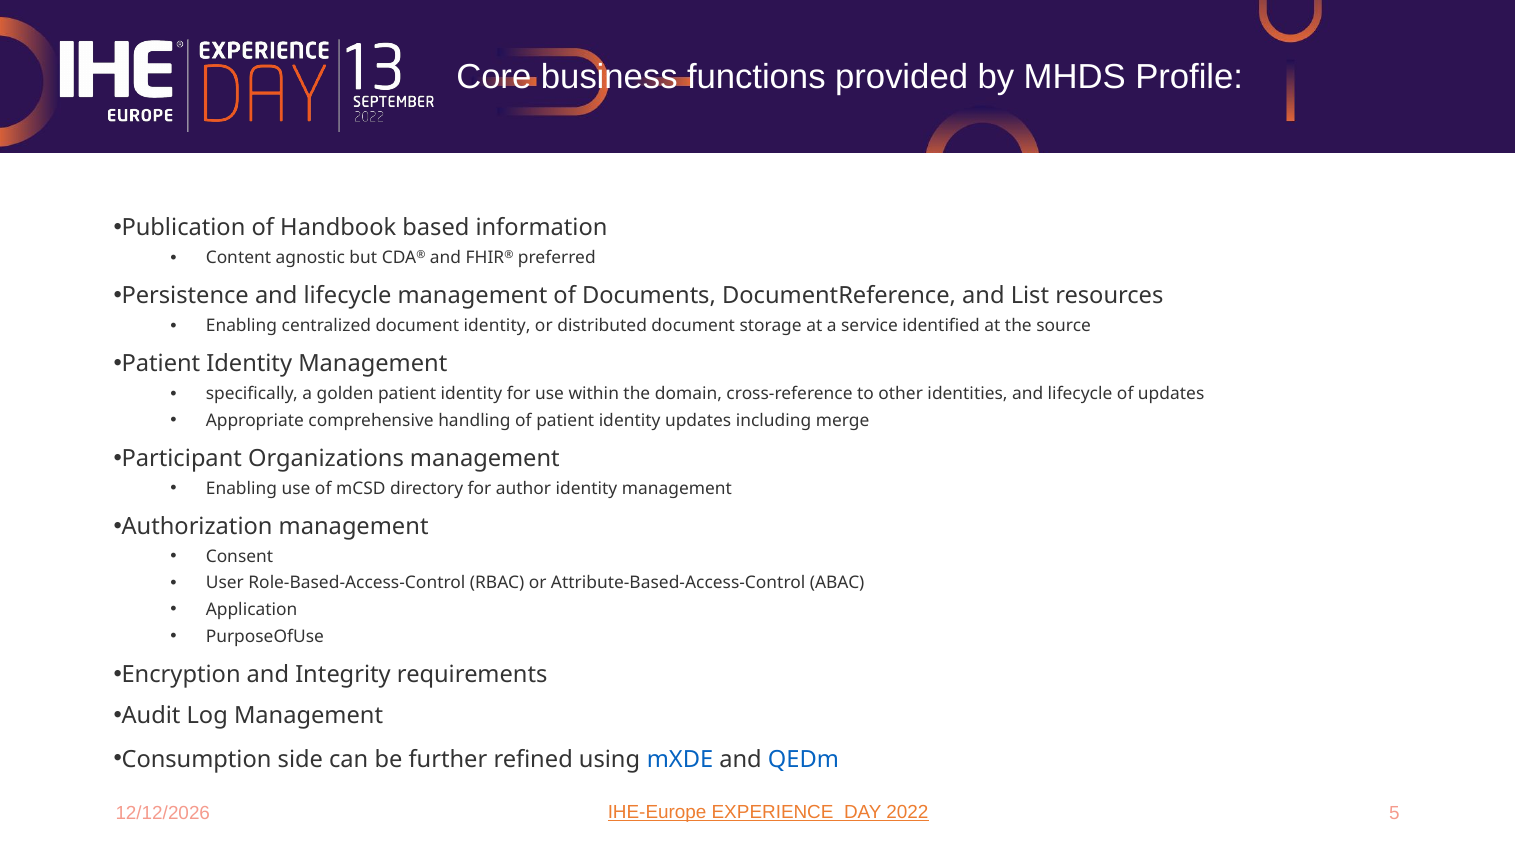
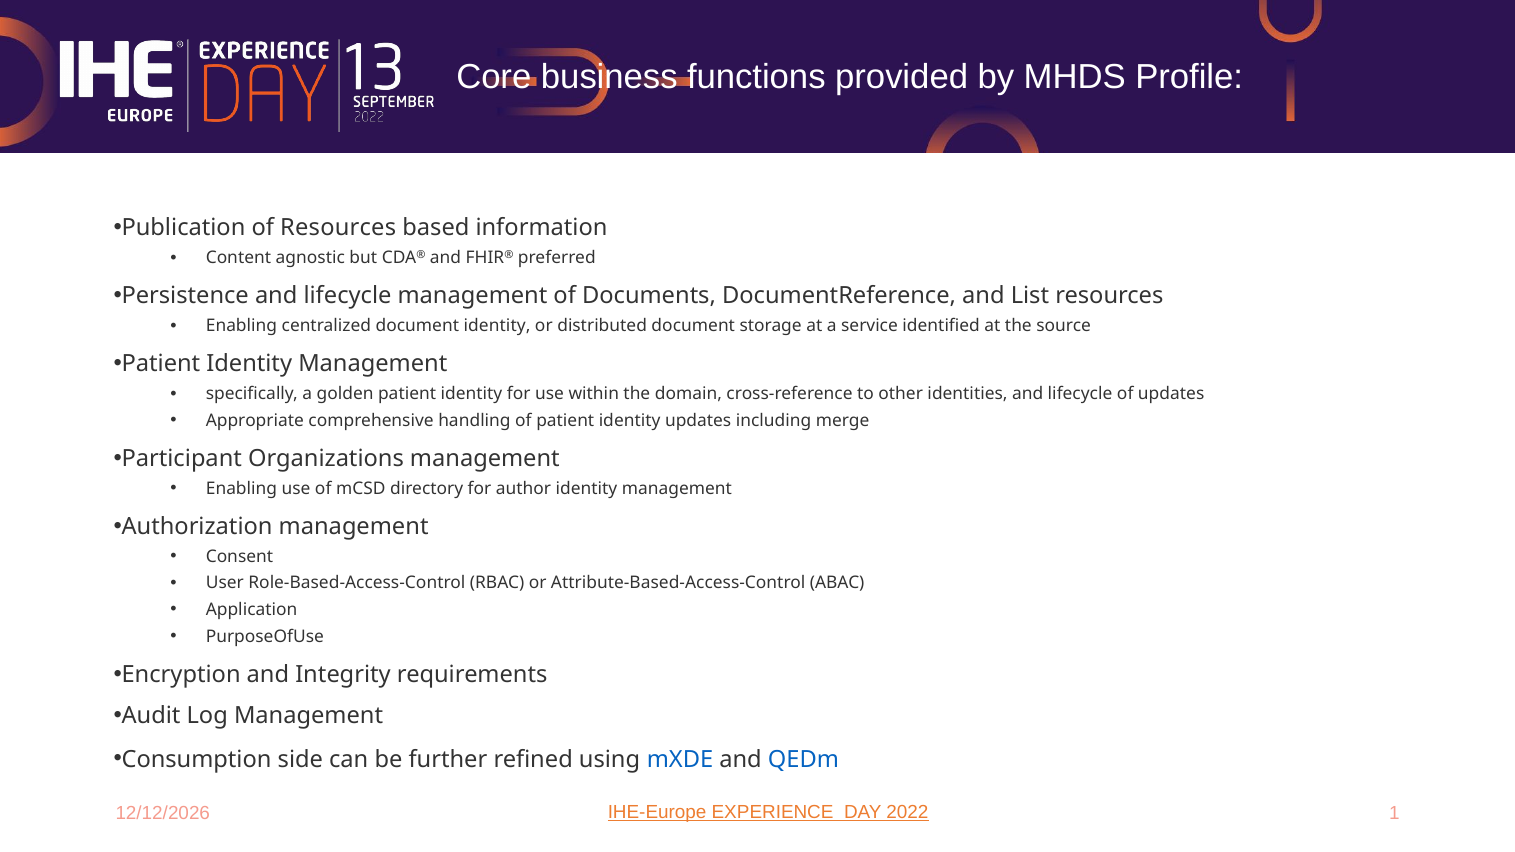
of Handbook: Handbook -> Resources (338, 228)
5: 5 -> 1 (1394, 814)
